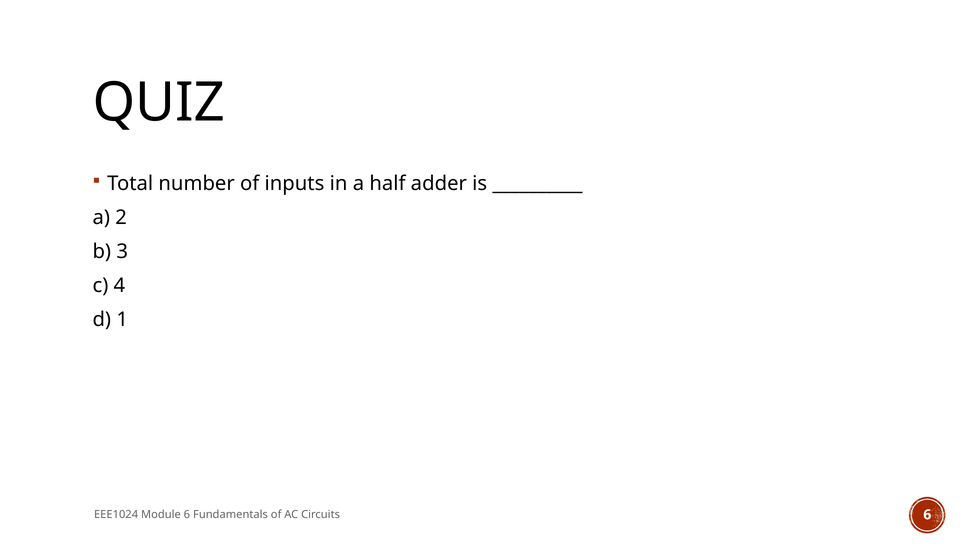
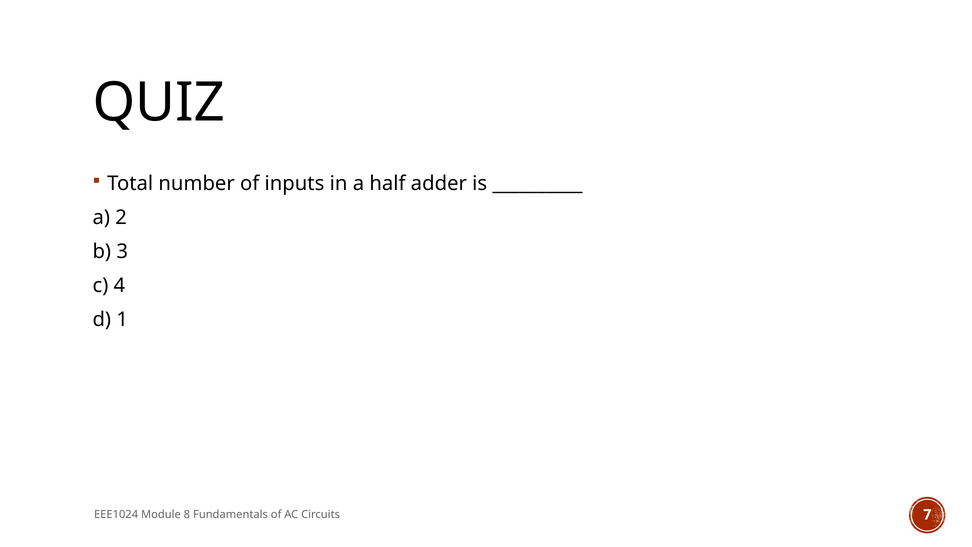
Module 6: 6 -> 8 (187, 514)
Circuits 6: 6 -> 7 (927, 514)
